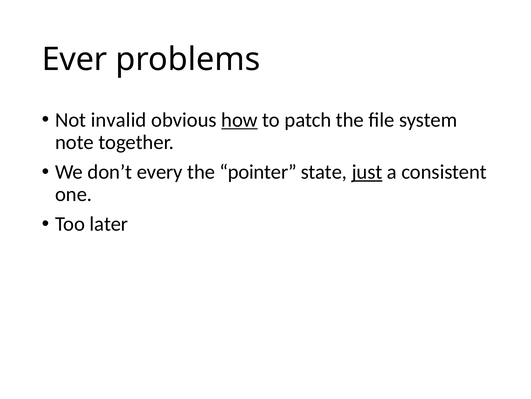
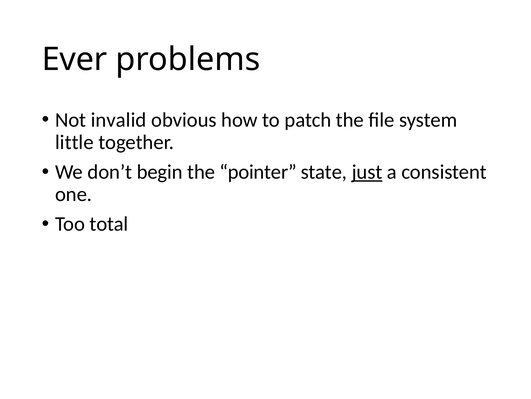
how underline: present -> none (239, 120)
note: note -> little (74, 142)
every: every -> begin (160, 172)
later: later -> total (109, 224)
